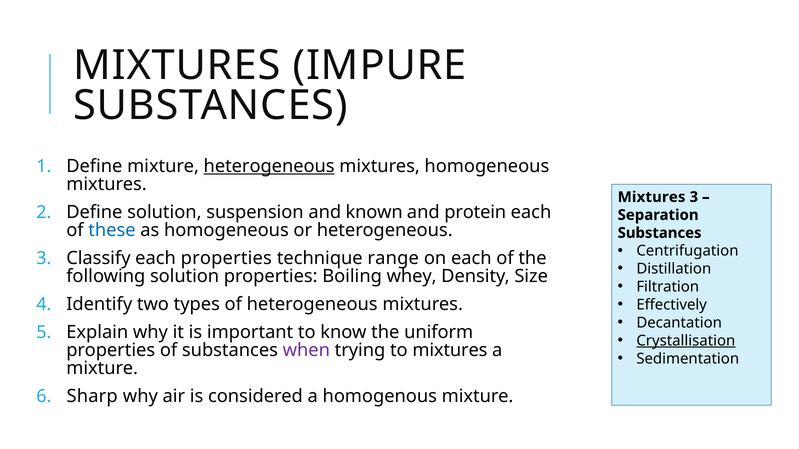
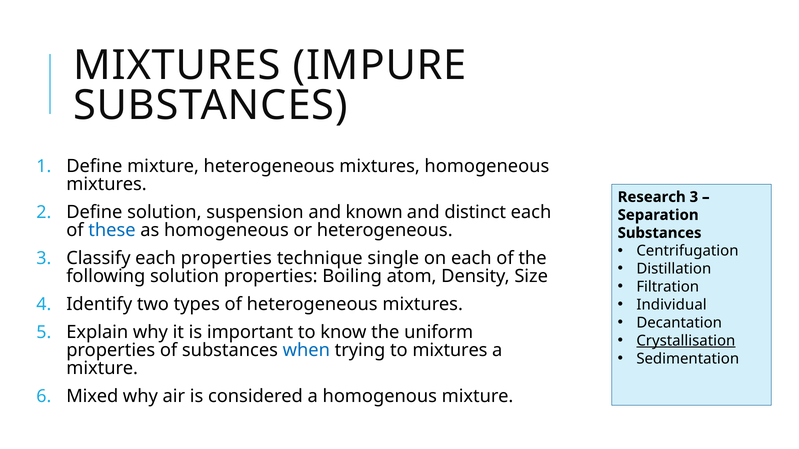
heterogeneous underline: present -> none (269, 166)
Mixtures: Mixtures -> Research (652, 197)
protein: protein -> distinct (475, 212)
range: range -> single (393, 258)
whey: whey -> atom (412, 276)
Effectively: Effectively -> Individual (672, 305)
when colour: purple -> blue (306, 351)
Sharp: Sharp -> Mixed (92, 397)
